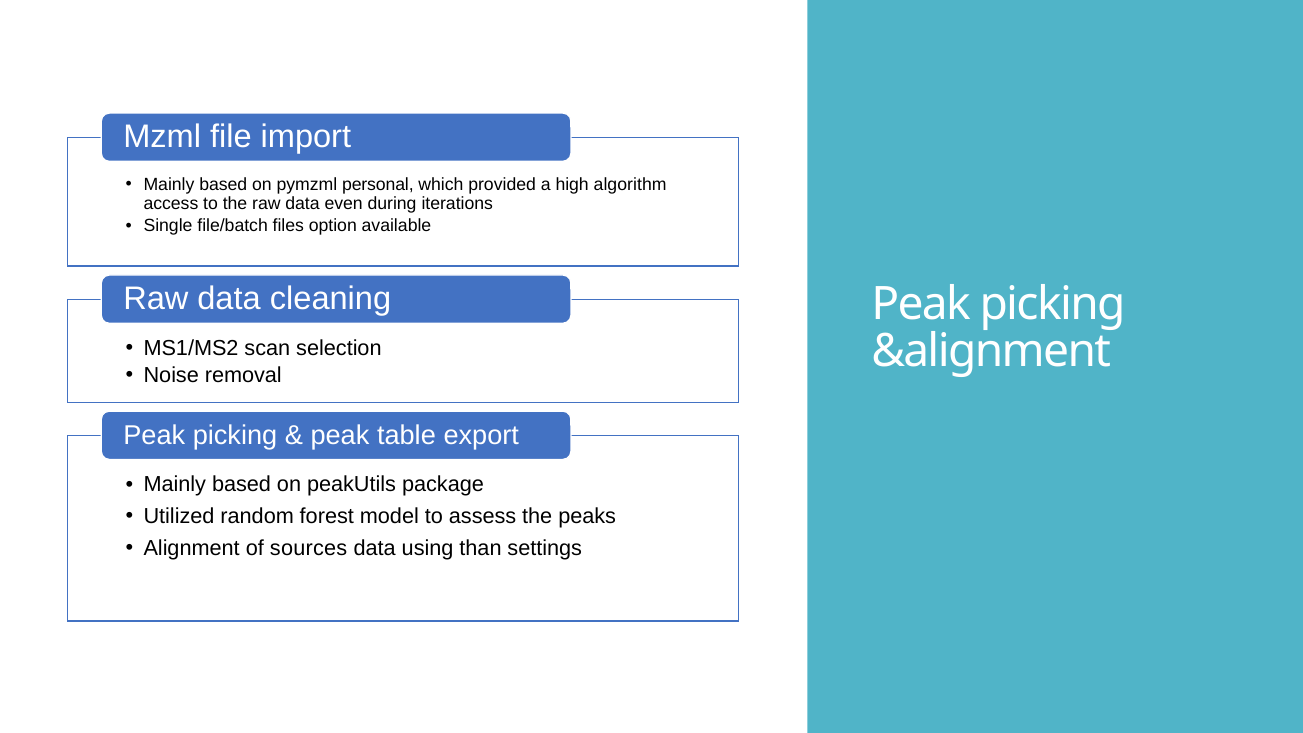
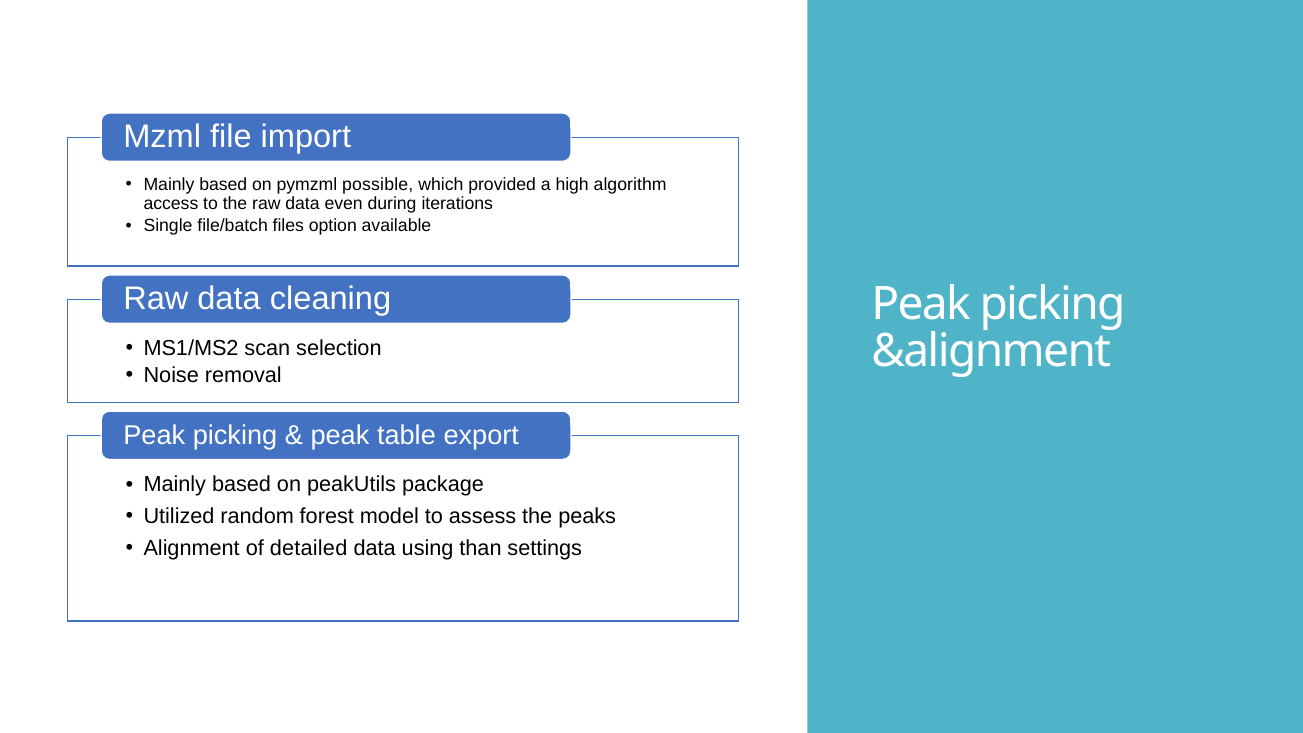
personal: personal -> possible (378, 184)
sources: sources -> detailed (309, 548)
